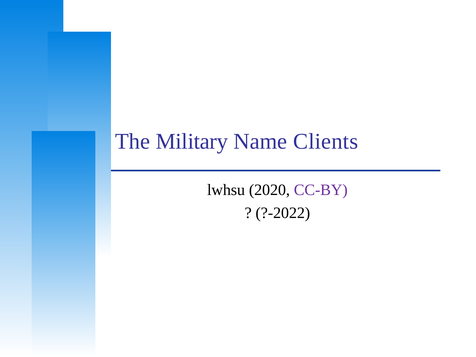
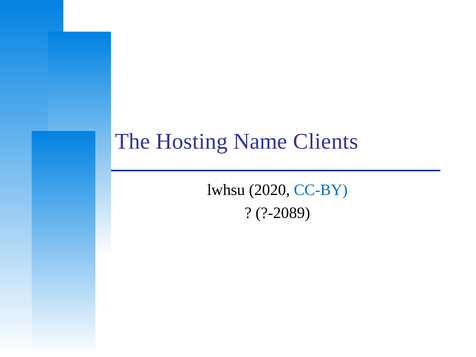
Military: Military -> Hosting (192, 142)
CC-BY colour: purple -> blue (321, 190)
?-2022: ?-2022 -> ?-2089 (283, 213)
